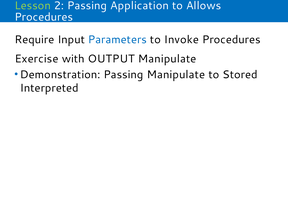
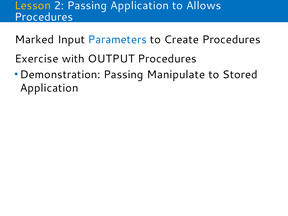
Lesson colour: light green -> yellow (33, 6)
Require: Require -> Marked (34, 40)
Invoke: Invoke -> Create (181, 40)
OUTPUT Manipulate: Manipulate -> Procedures (167, 59)
Interpreted: Interpreted -> Application (49, 88)
